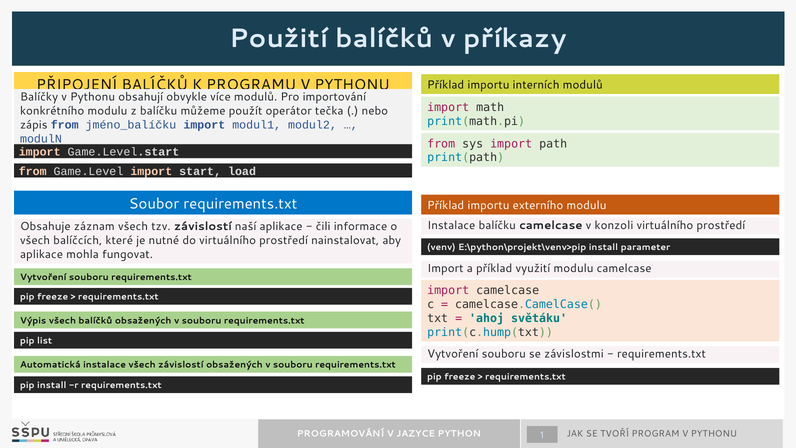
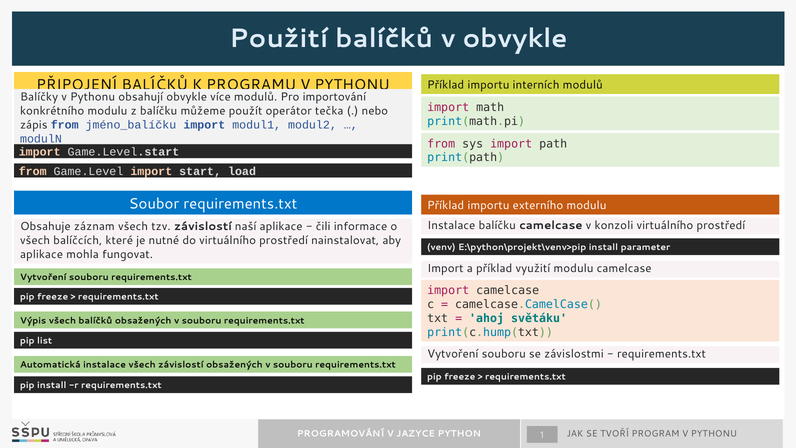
v příkazy: příkazy -> obvykle (515, 39)
